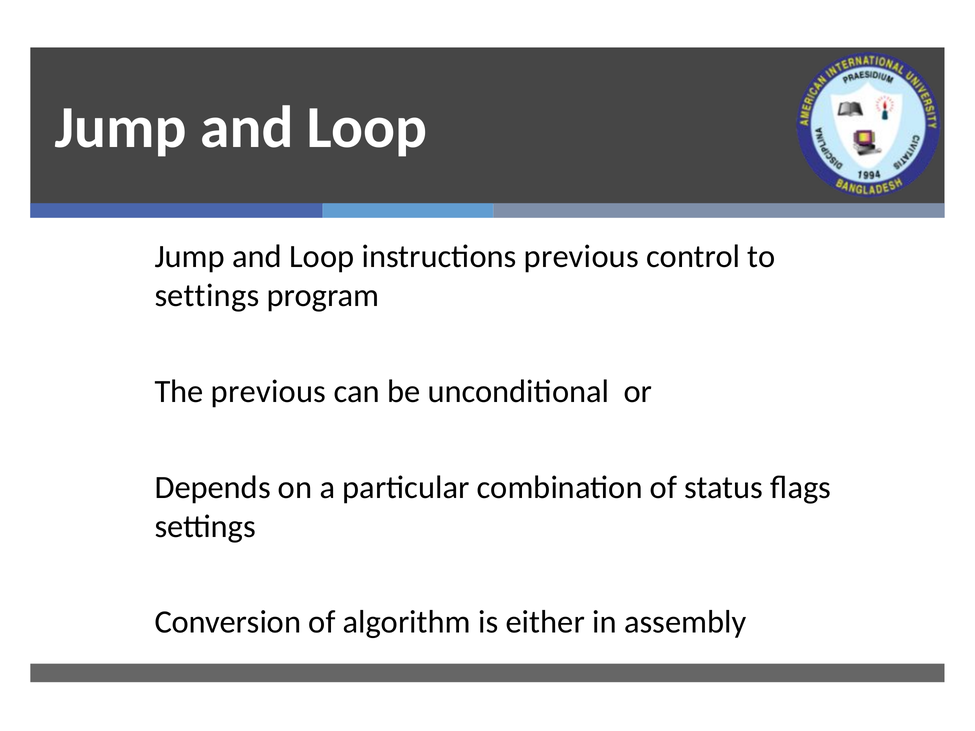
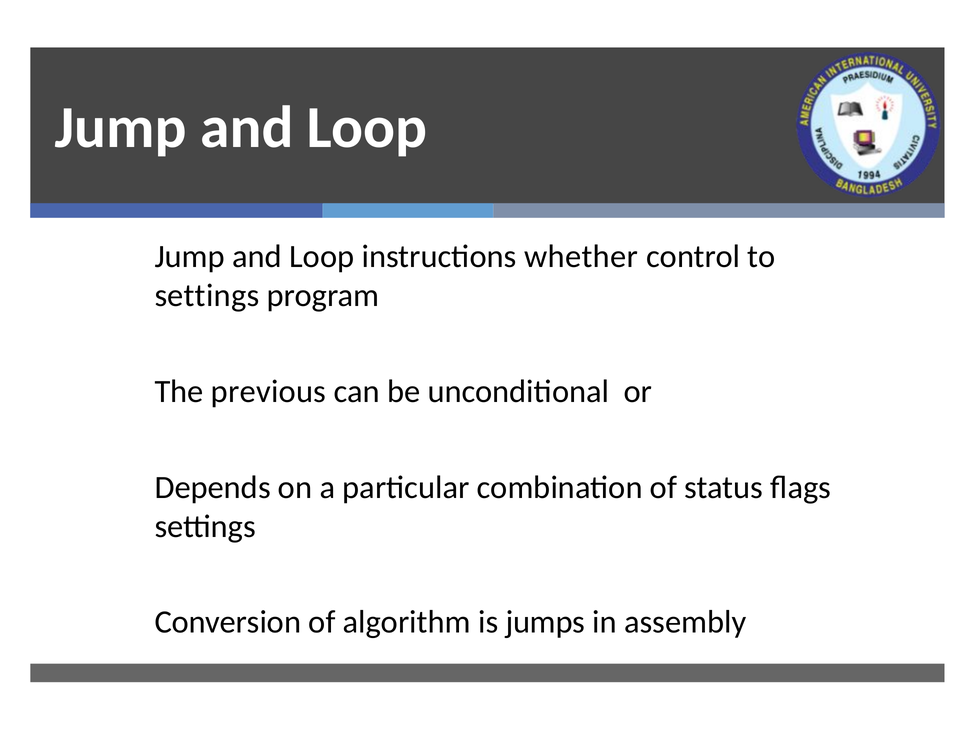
instructions previous: previous -> whether (581, 257)
either: either -> jumps (545, 622)
